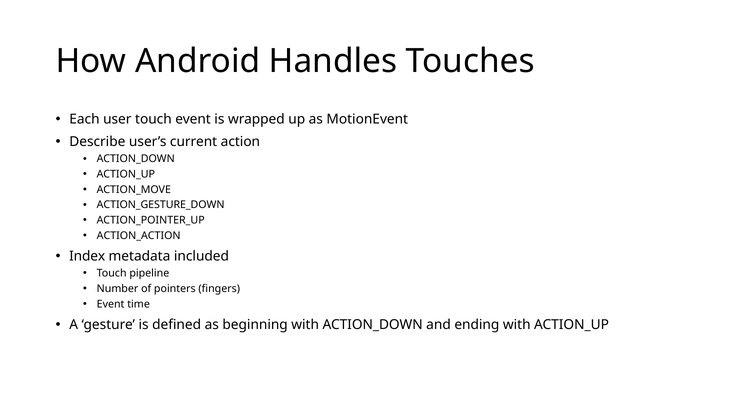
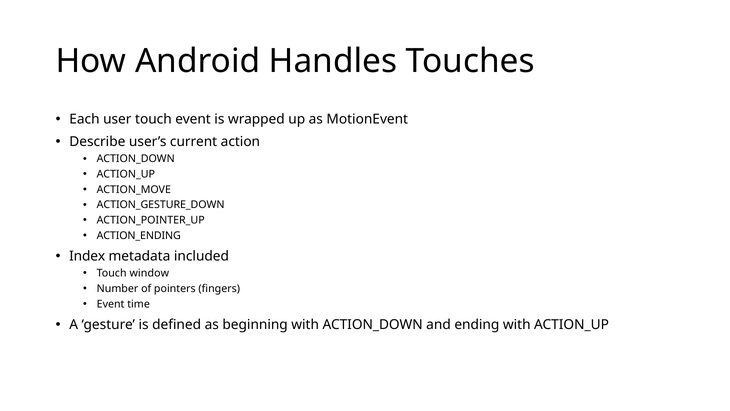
ACTION_ACTION: ACTION_ACTION -> ACTION_ENDING (139, 235)
pipeline: pipeline -> window (149, 273)
